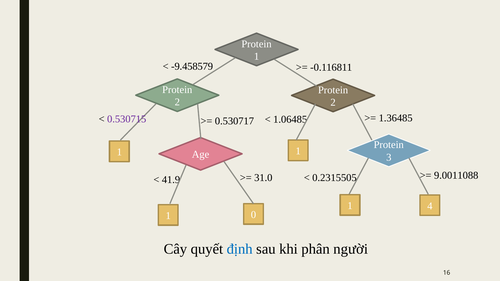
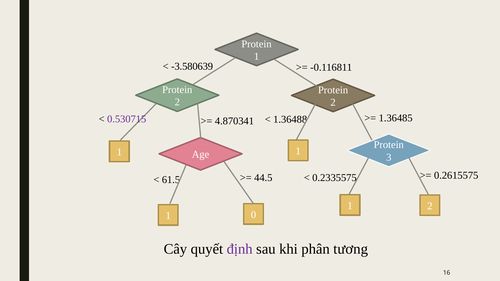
-9.458579: -9.458579 -> -3.580639 (192, 66)
0.530717: 0.530717 -> 4.870341 (234, 121)
1.06485: 1.06485 -> 1.36488 (290, 120)
0.2315505: 0.2315505 -> 0.2335575 (335, 178)
9.0011088: 9.0011088 -> 0.2615575 (456, 176)
41.9: 41.9 -> 61.5 (171, 180)
31.0: 31.0 -> 44.5 (263, 178)
1 4: 4 -> 2 (430, 206)
định colour: blue -> purple (240, 249)
người: người -> tương (351, 249)
